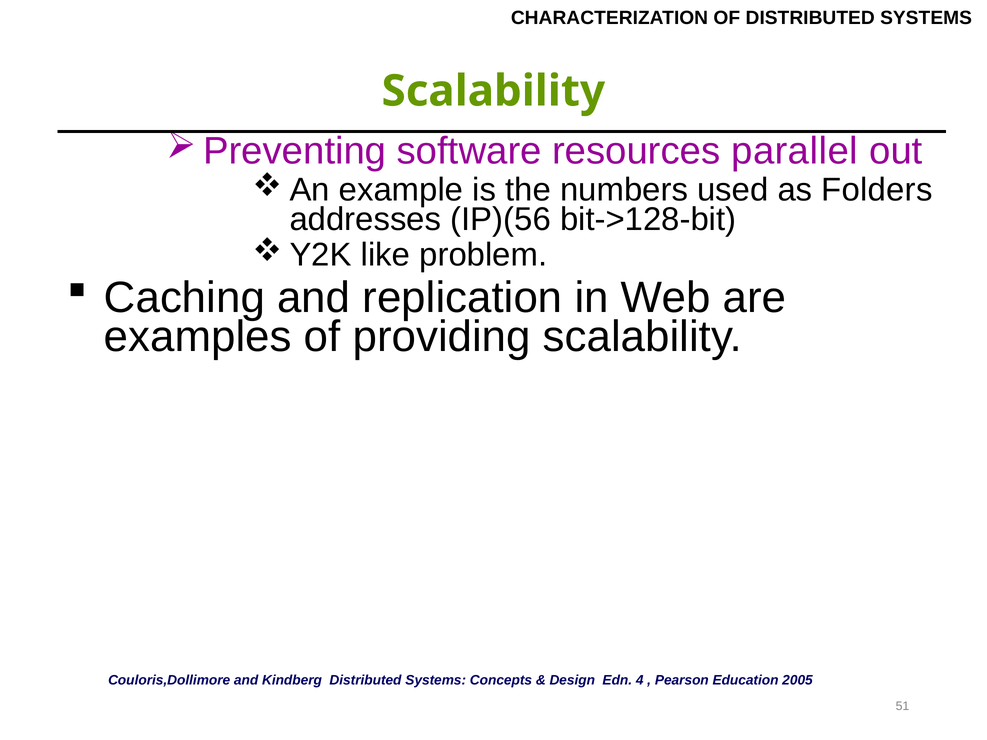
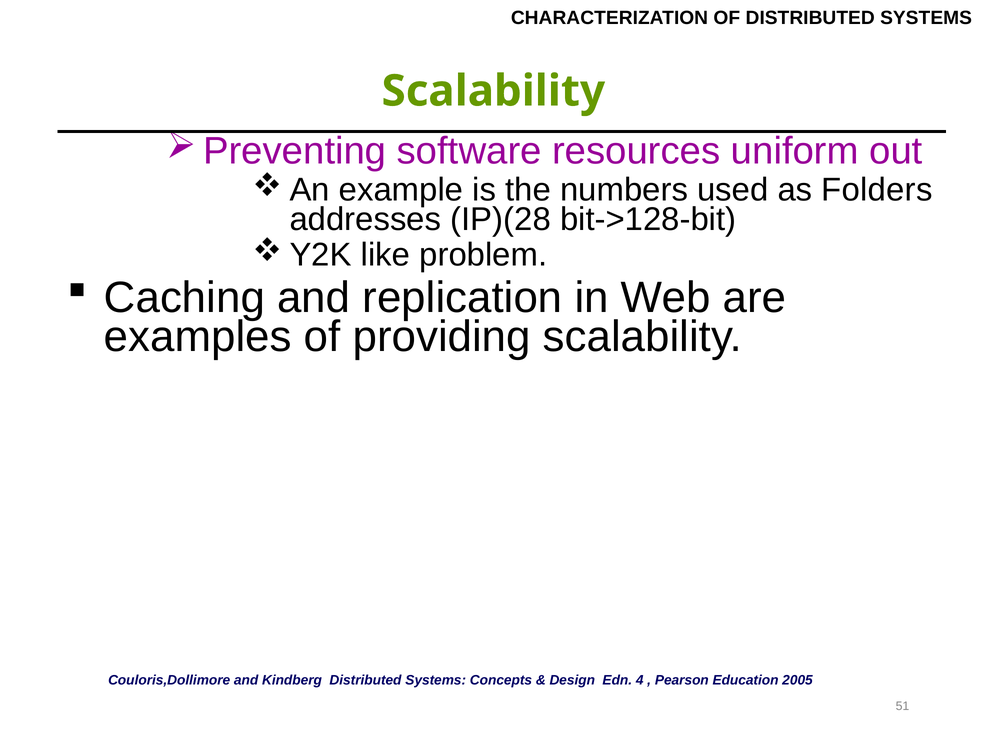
parallel: parallel -> uniform (795, 151)
IP)(56: IP)(56 -> IP)(28 (501, 219)
